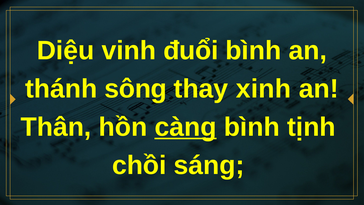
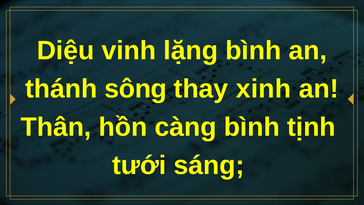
đuổi: đuổi -> lặng (191, 51)
càng underline: present -> none (186, 127)
chồi: chồi -> tưới (139, 165)
